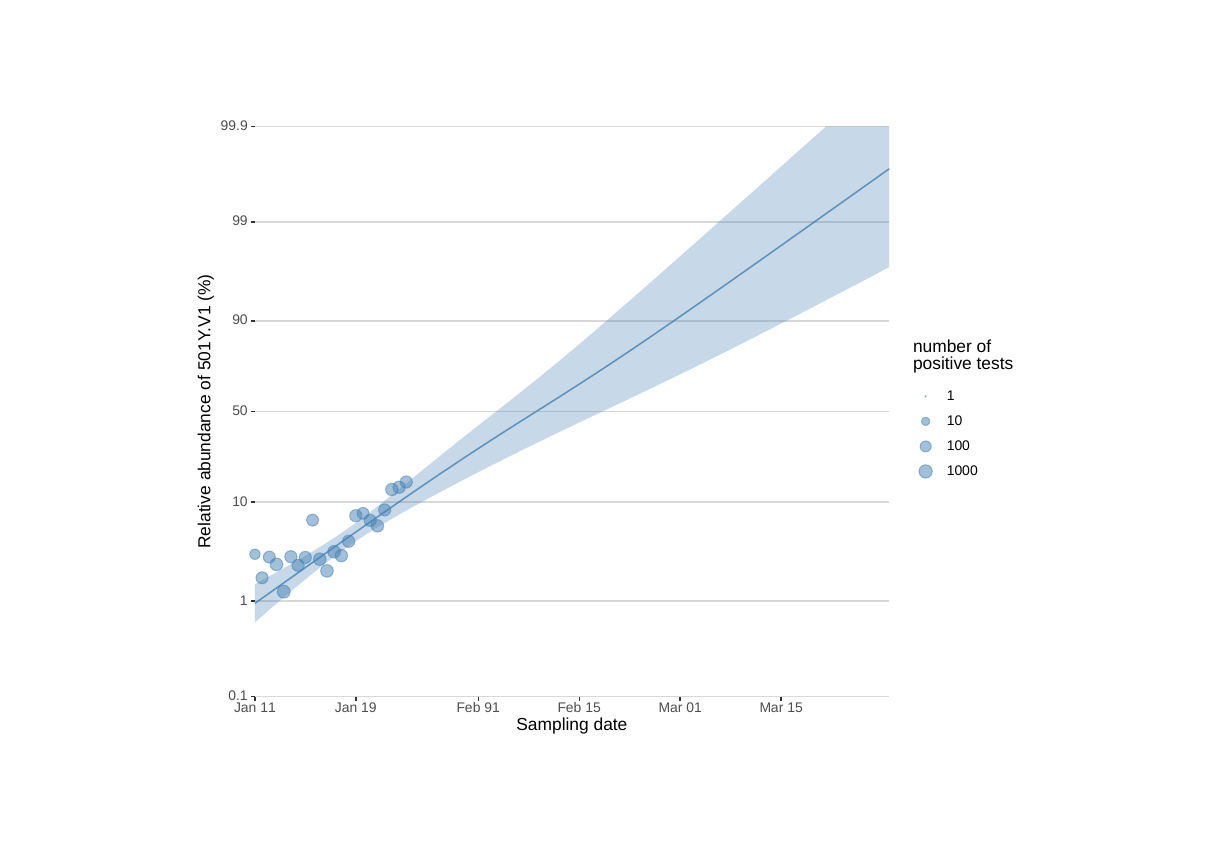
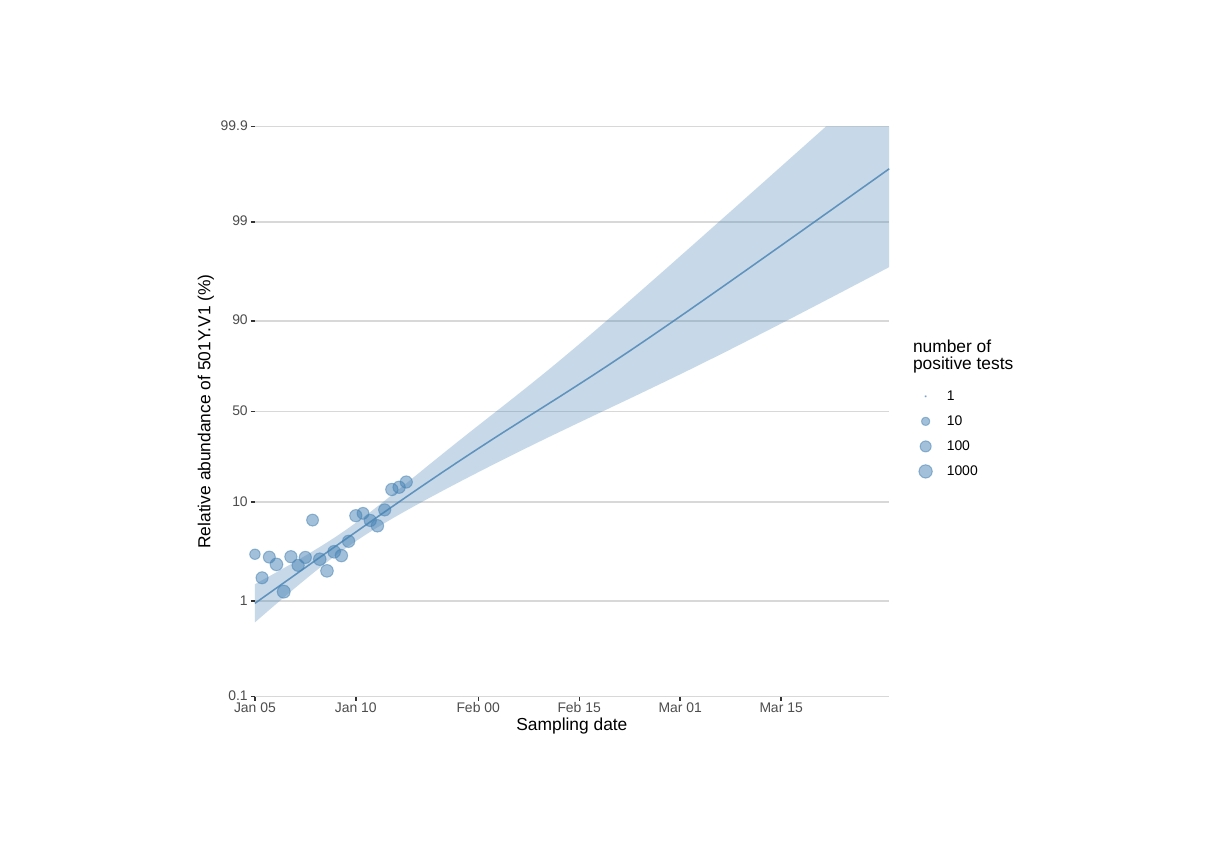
11: 11 -> 05 (268, 708)
Jan 19: 19 -> 10 (369, 708)
91: 91 -> 00 (492, 708)
